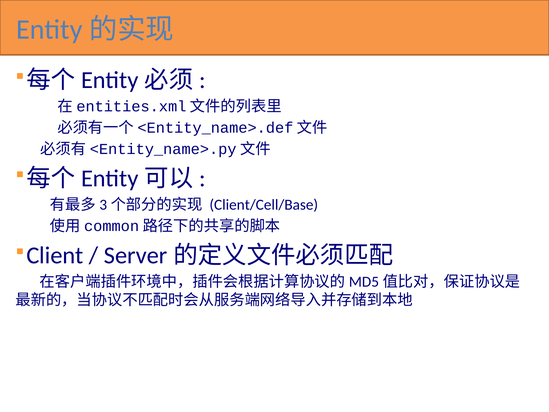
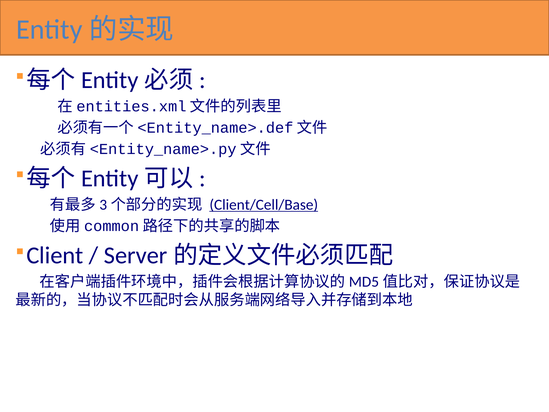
Client/Cell/Base underline: none -> present (264, 205)
